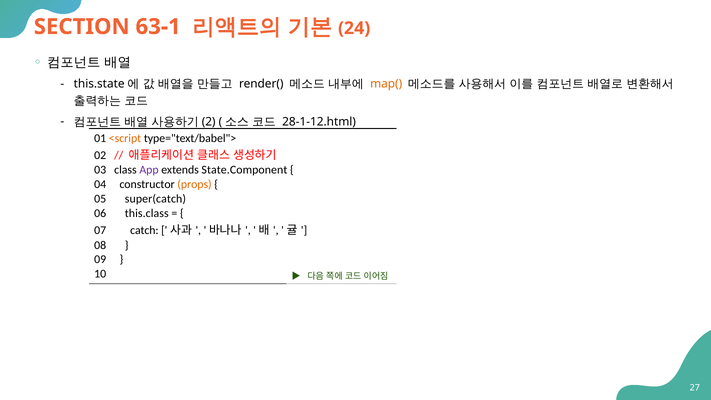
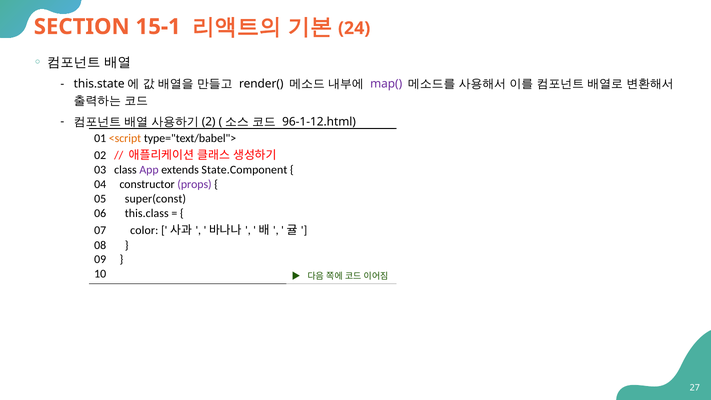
63-1: 63-1 -> 15-1 (158, 27)
map( colour: orange -> purple (386, 84)
28-1-12.html: 28-1-12.html -> 96-1-12.html (319, 122)
props colour: orange -> purple (195, 185)
super(catch: super(catch -> super(const (155, 199)
catch: catch -> color (144, 230)
